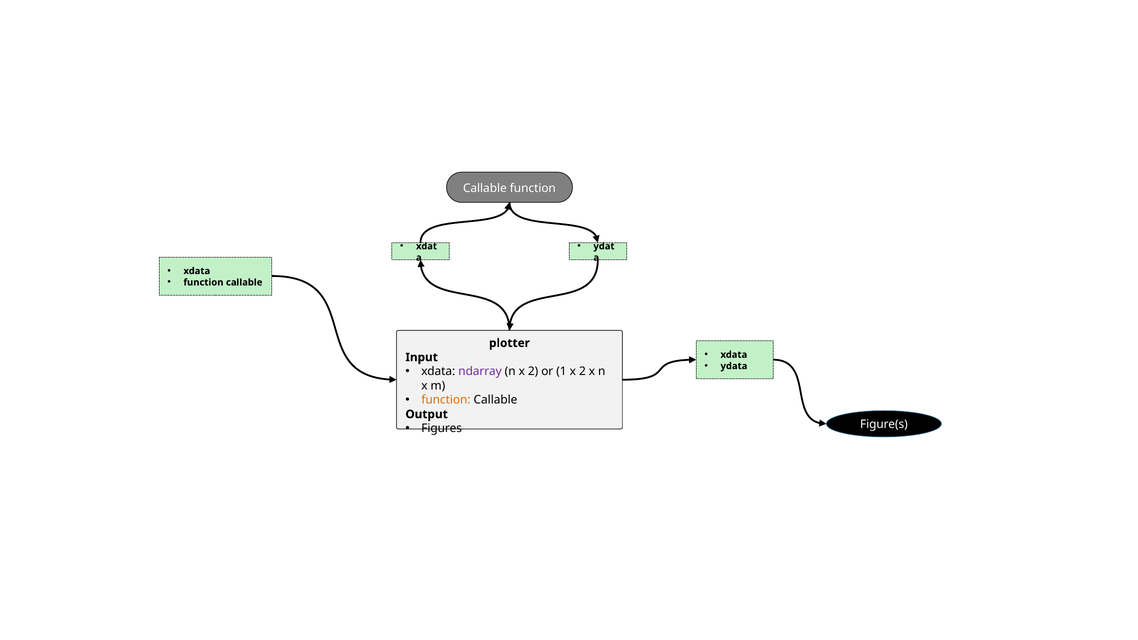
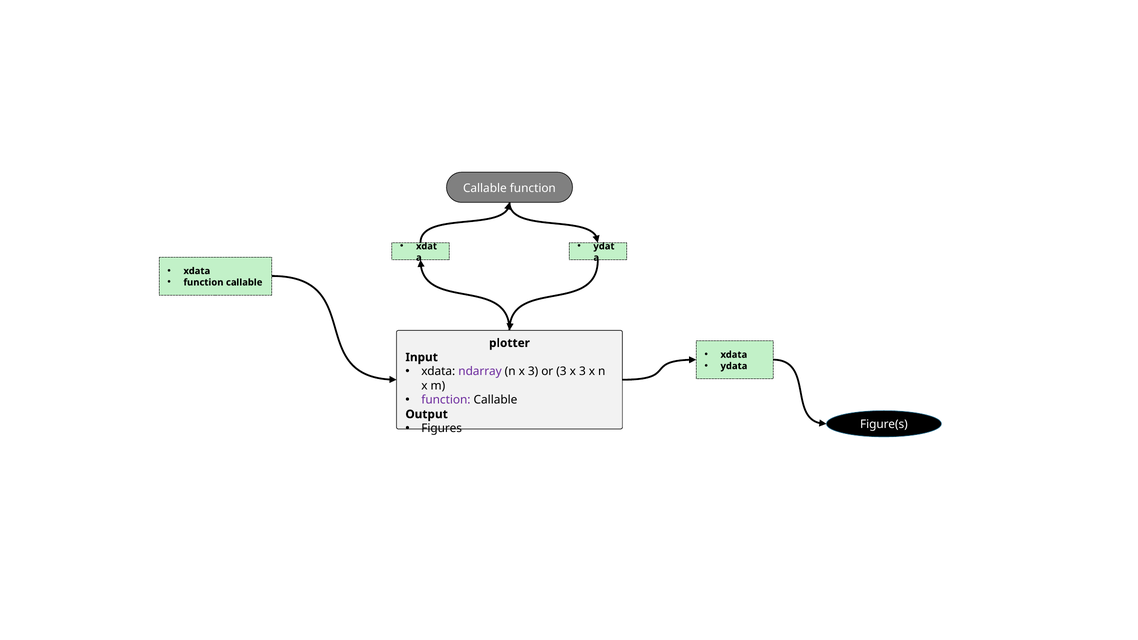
n x 2: 2 -> 3 (533, 372)
or 1: 1 -> 3 (561, 372)
2: 2 -> 3 (582, 372)
function colour: orange -> purple (446, 400)
